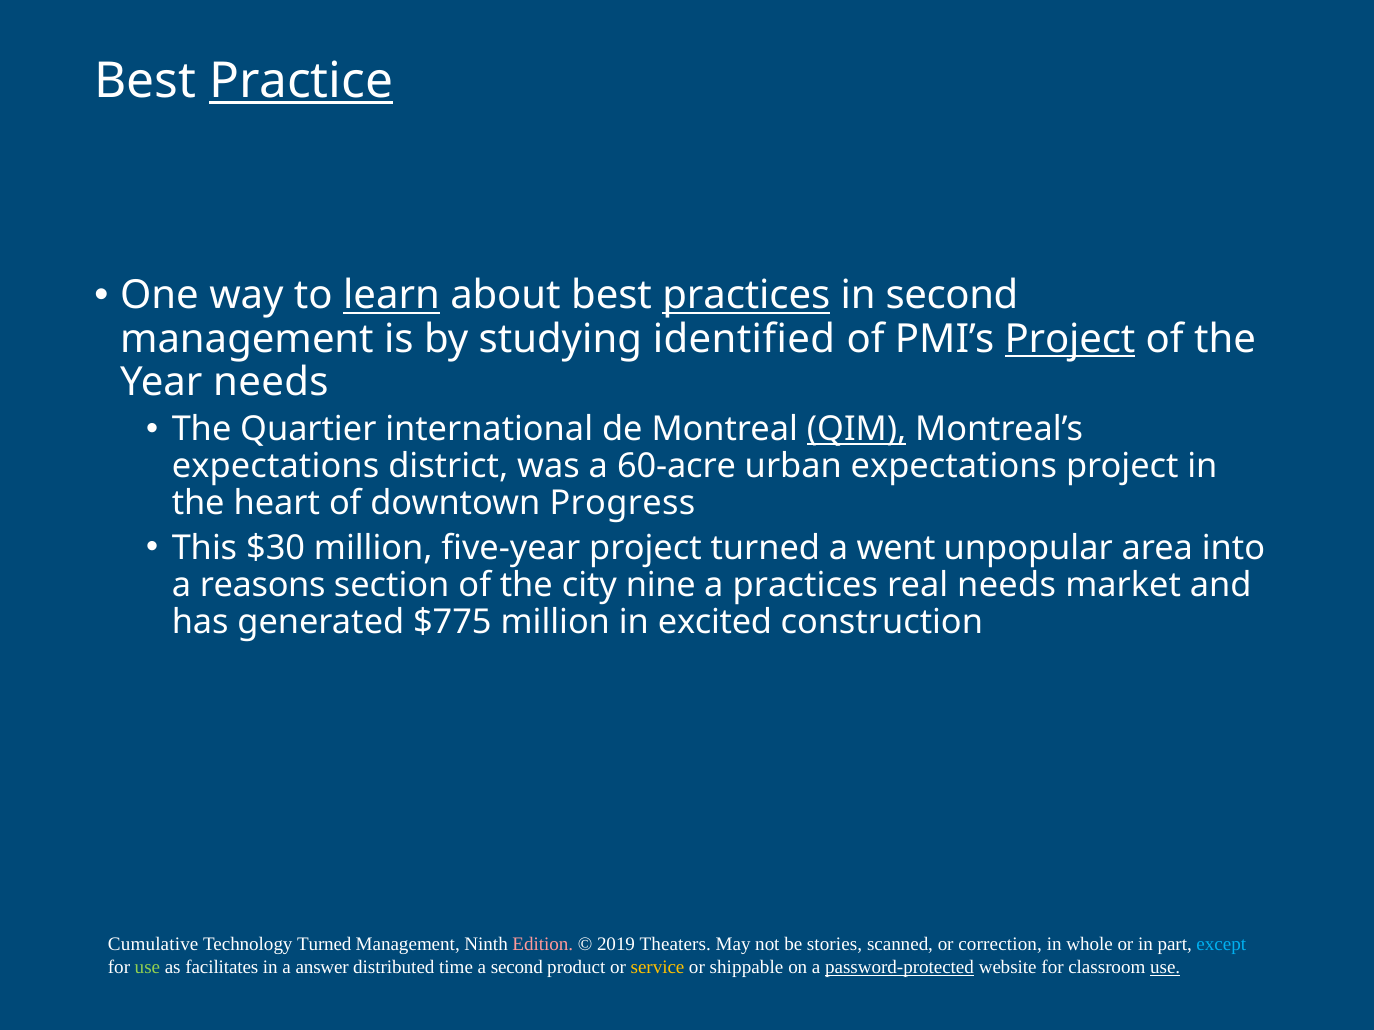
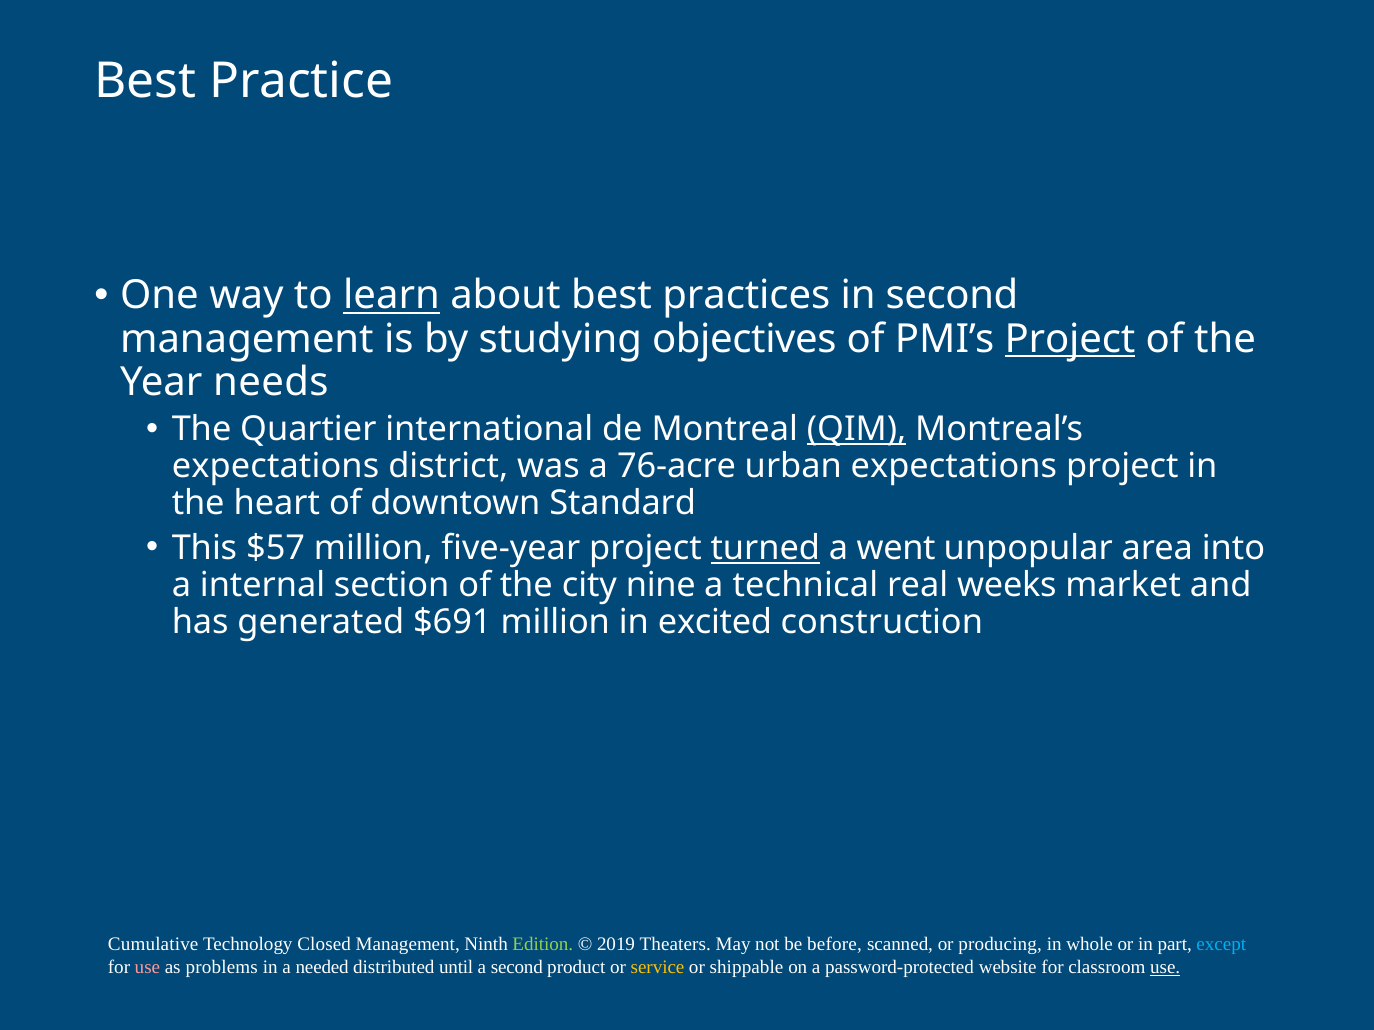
Practice underline: present -> none (301, 81)
practices underline: present -> none (746, 296)
identified: identified -> objectives (744, 339)
60-acre: 60-acre -> 76-acre (677, 467)
Progress: Progress -> Standard (623, 504)
$30: $30 -> $57 (276, 548)
turned underline: none -> present (765, 548)
reasons: reasons -> internal (263, 585)
a practices: practices -> technical (805, 585)
real needs: needs -> weeks (1007, 585)
$775: $775 -> $691 (452, 622)
Technology Turned: Turned -> Closed (324, 945)
Edition colour: pink -> light green (543, 945)
stories: stories -> before (835, 945)
correction: correction -> producing (1000, 945)
use colour: light green -> pink (147, 968)
facilitates: facilitates -> problems (222, 968)
answer: answer -> needed (322, 968)
time: time -> until (456, 968)
password-protected underline: present -> none (900, 968)
